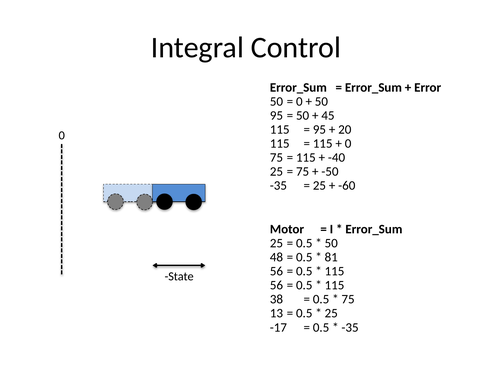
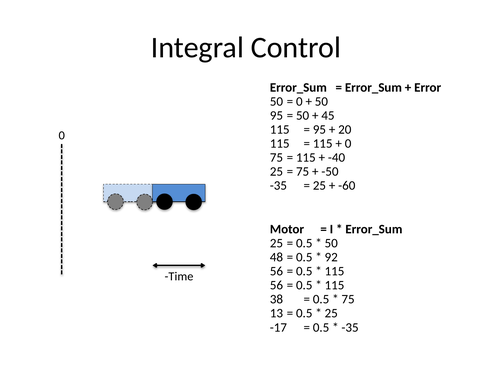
81: 81 -> 92 (331, 257)
State: State -> Time (179, 276)
